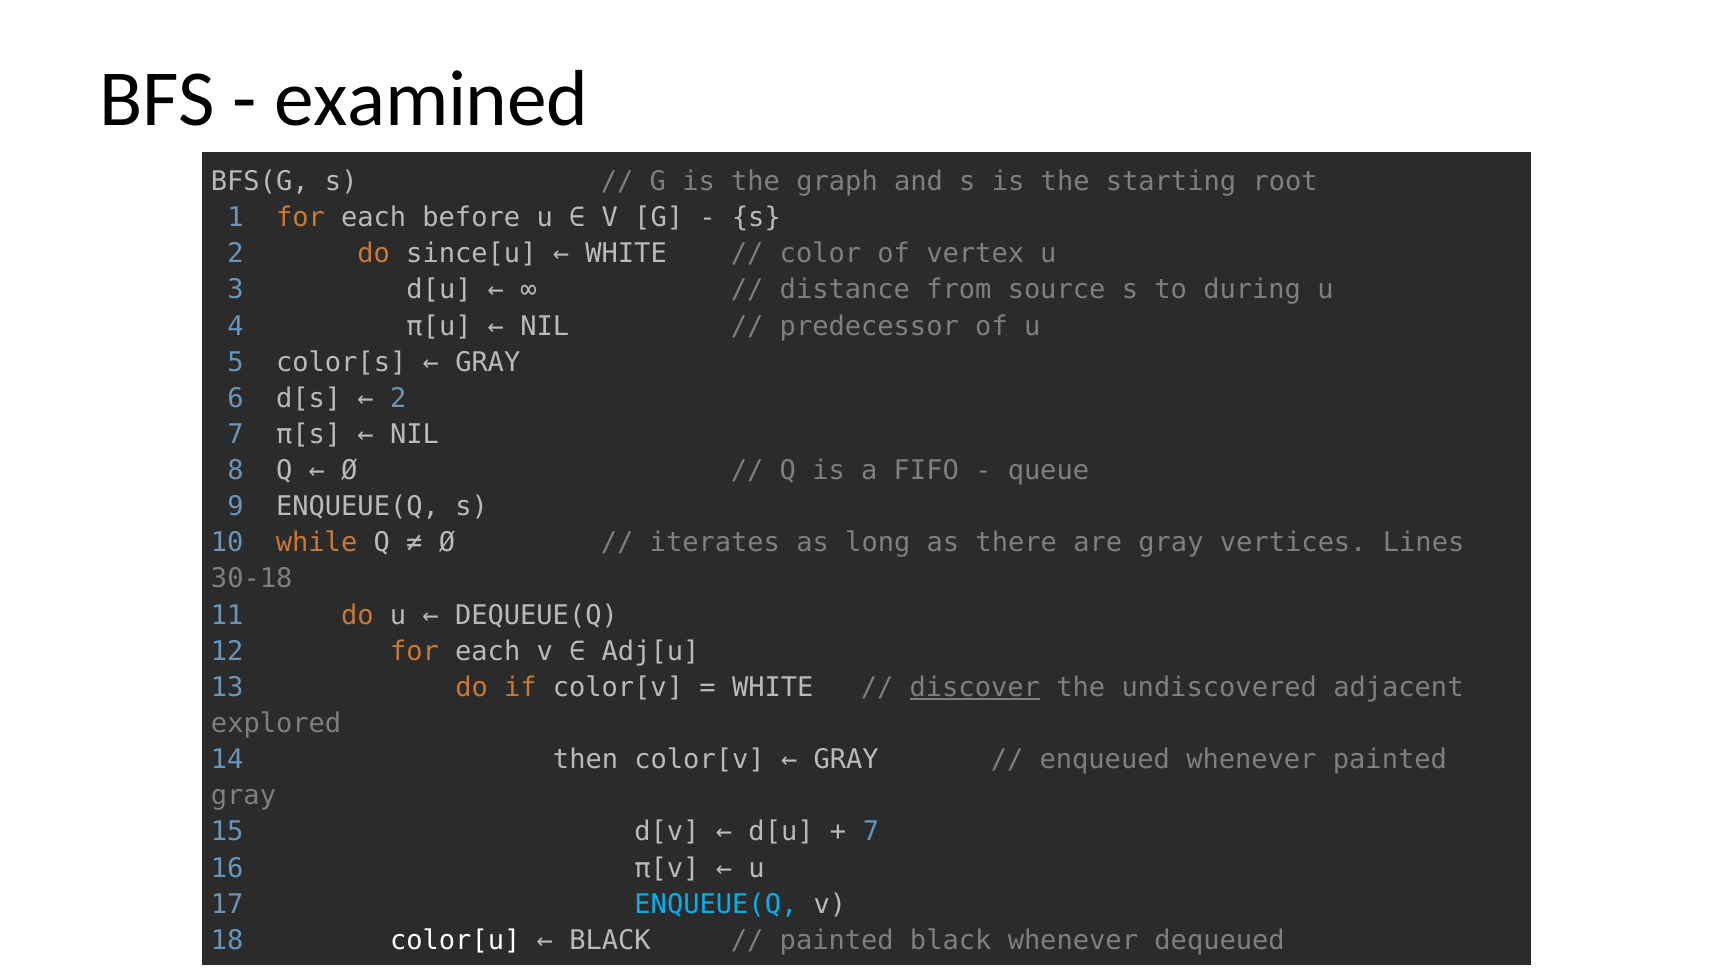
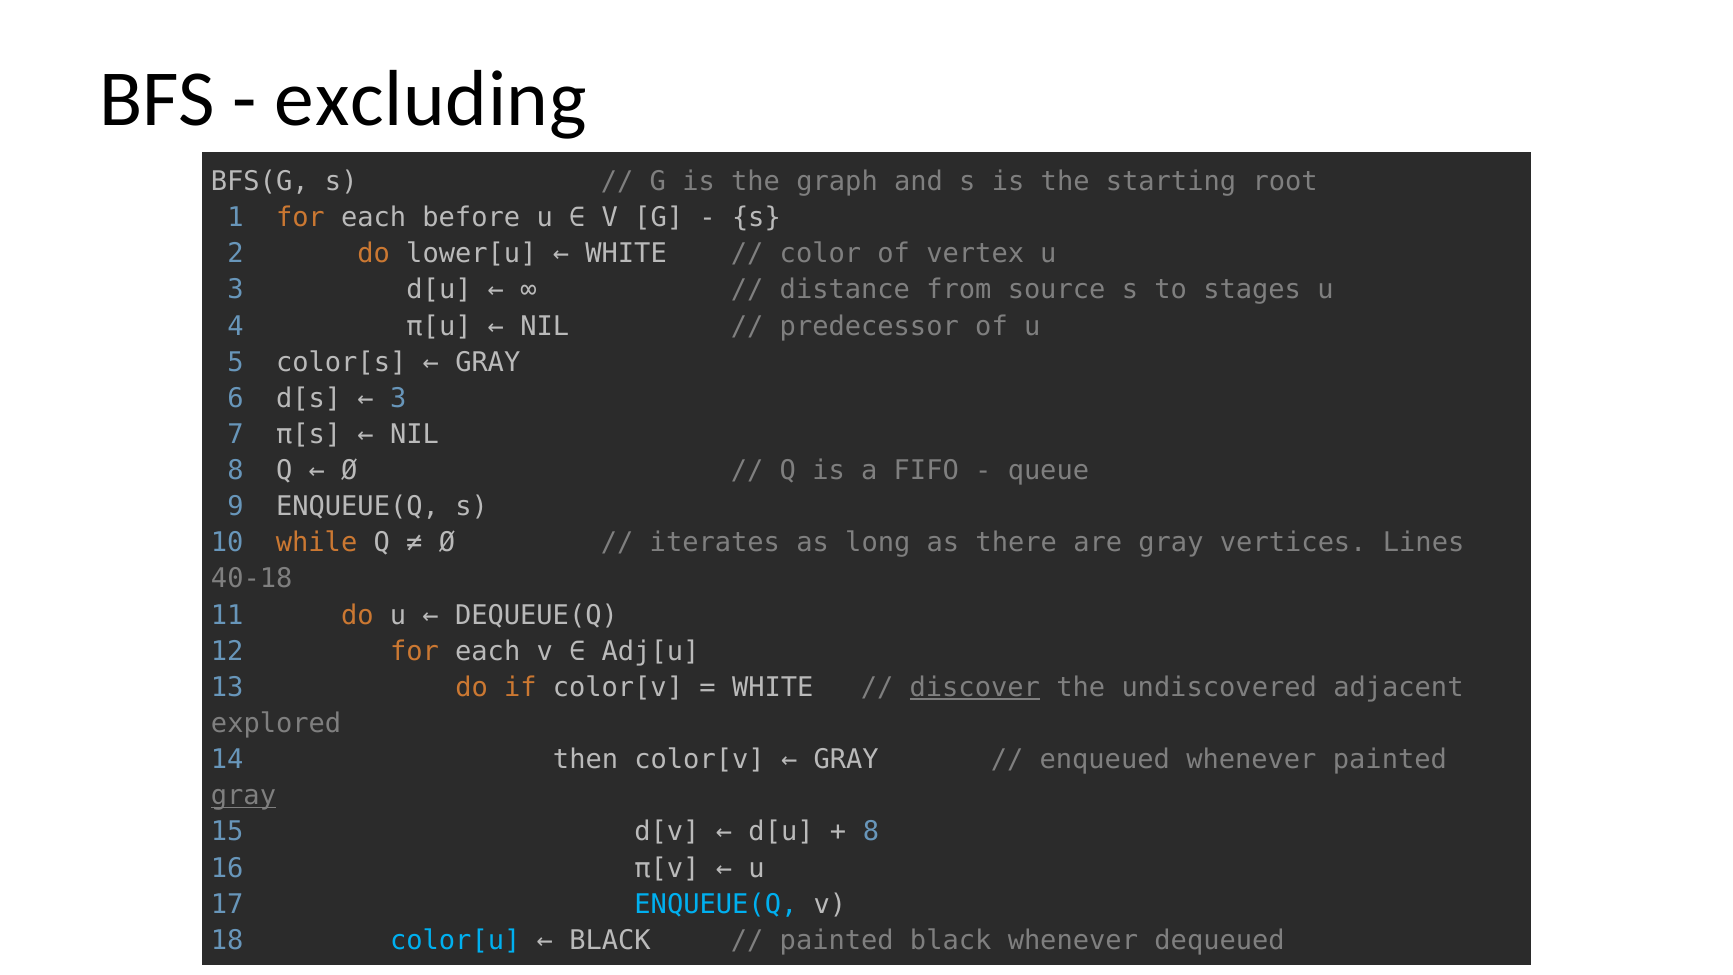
examined: examined -> excluding (431, 99)
since[u: since[u -> lower[u (471, 254)
during: during -> stages (1252, 290)
2: 2 -> 3 (398, 398)
30-18: 30-18 -> 40-18 (252, 579)
gray underline: none -> present (244, 796)
7: 7 -> 8 (871, 832)
color[u colour: white -> light blue (455, 940)
